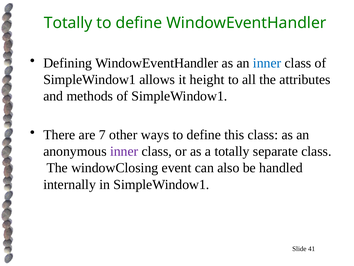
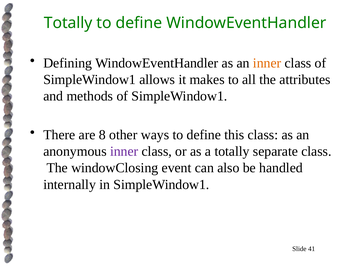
inner colour: blue -> orange (267, 63)
height: height -> makes (207, 79)
7: 7 -> 8 (102, 135)
